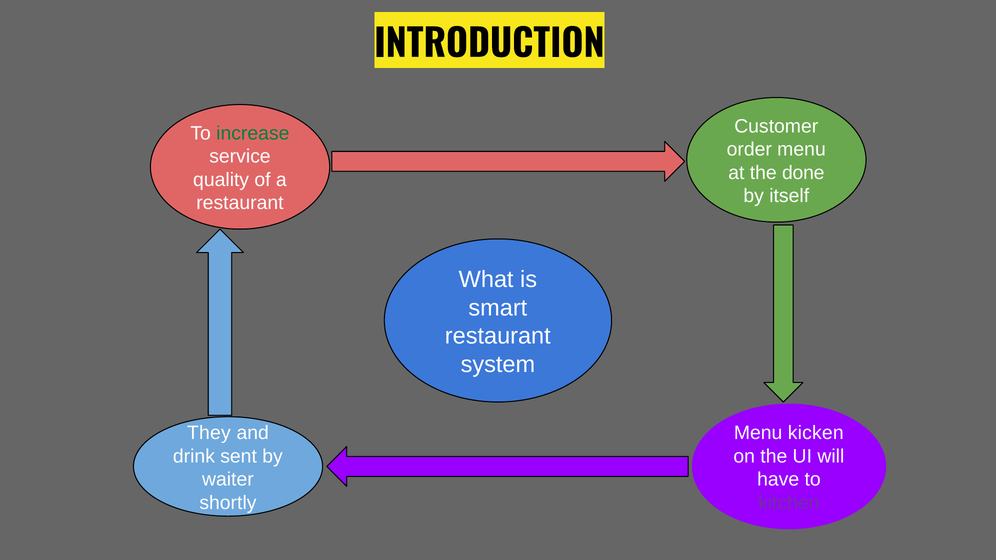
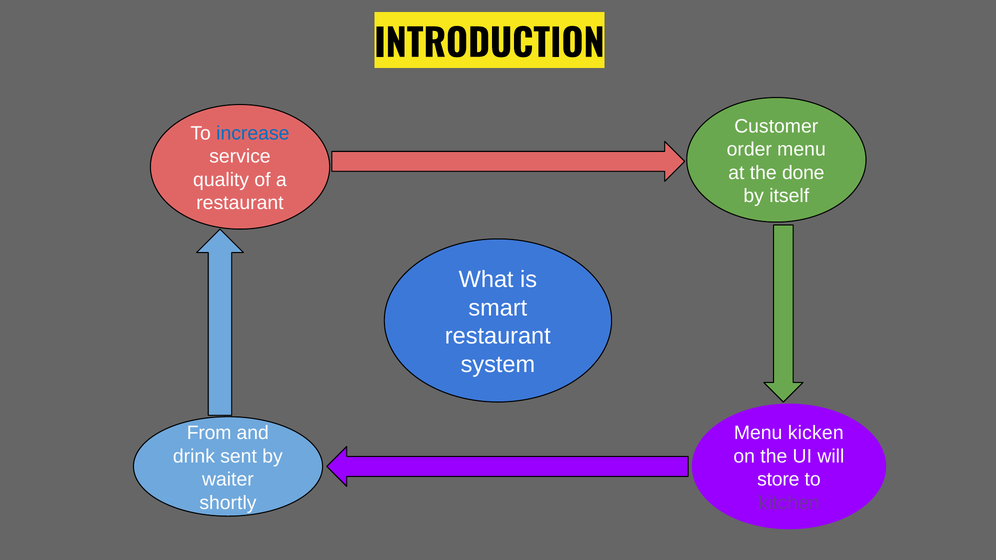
increase colour: green -> blue (253, 133)
They: They -> From (209, 433)
have: have -> store (778, 480)
